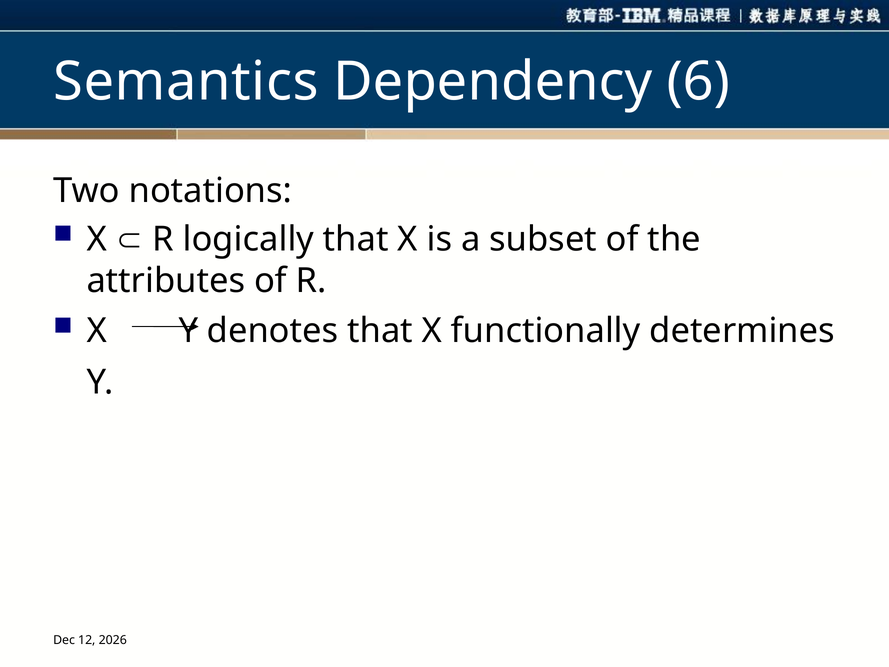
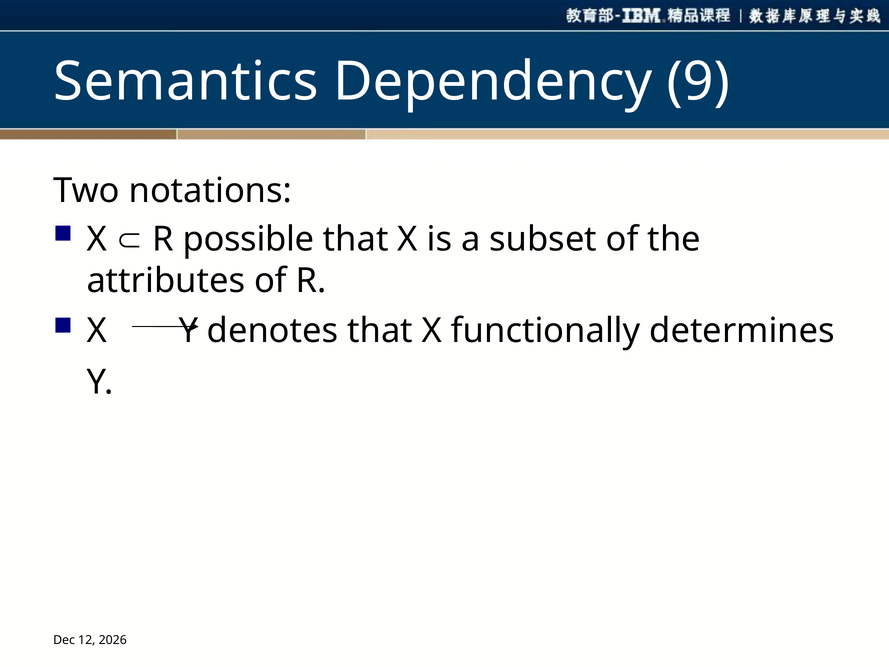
6: 6 -> 9 (698, 82)
logically: logically -> possible (249, 239)
